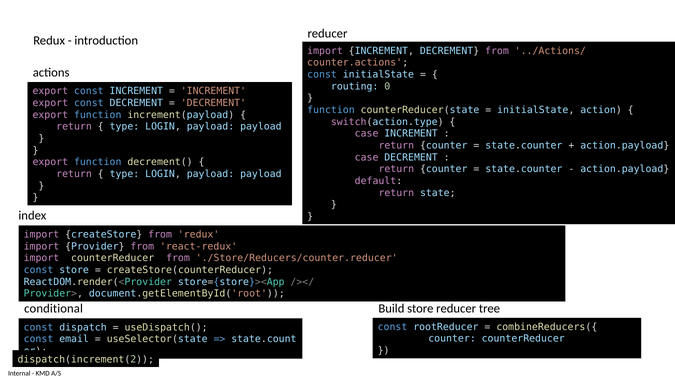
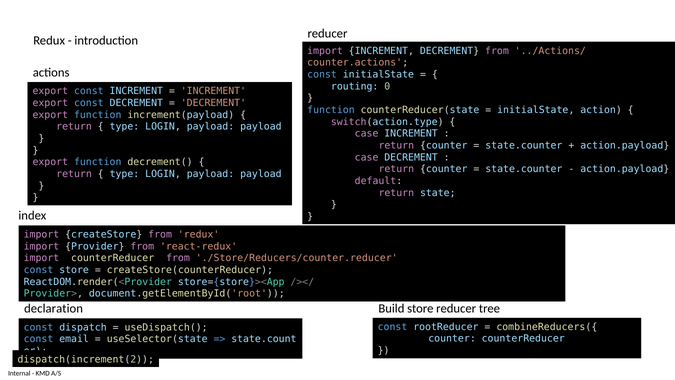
conditional: conditional -> declaration (54, 308)
